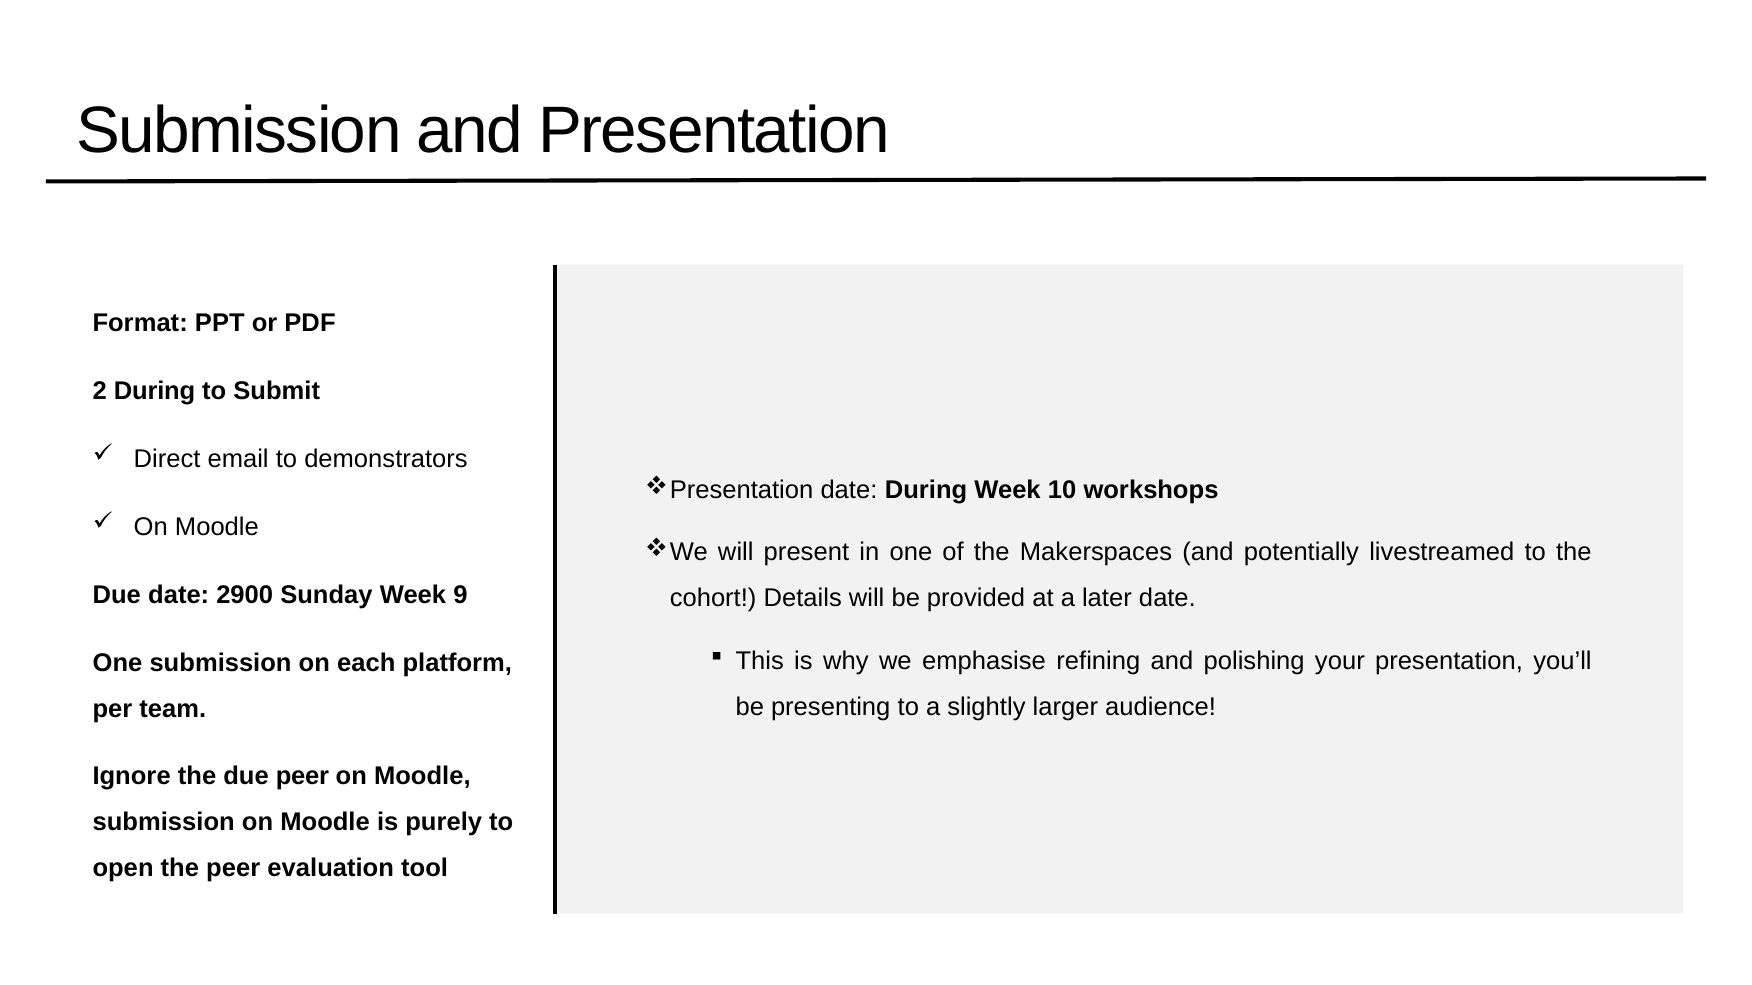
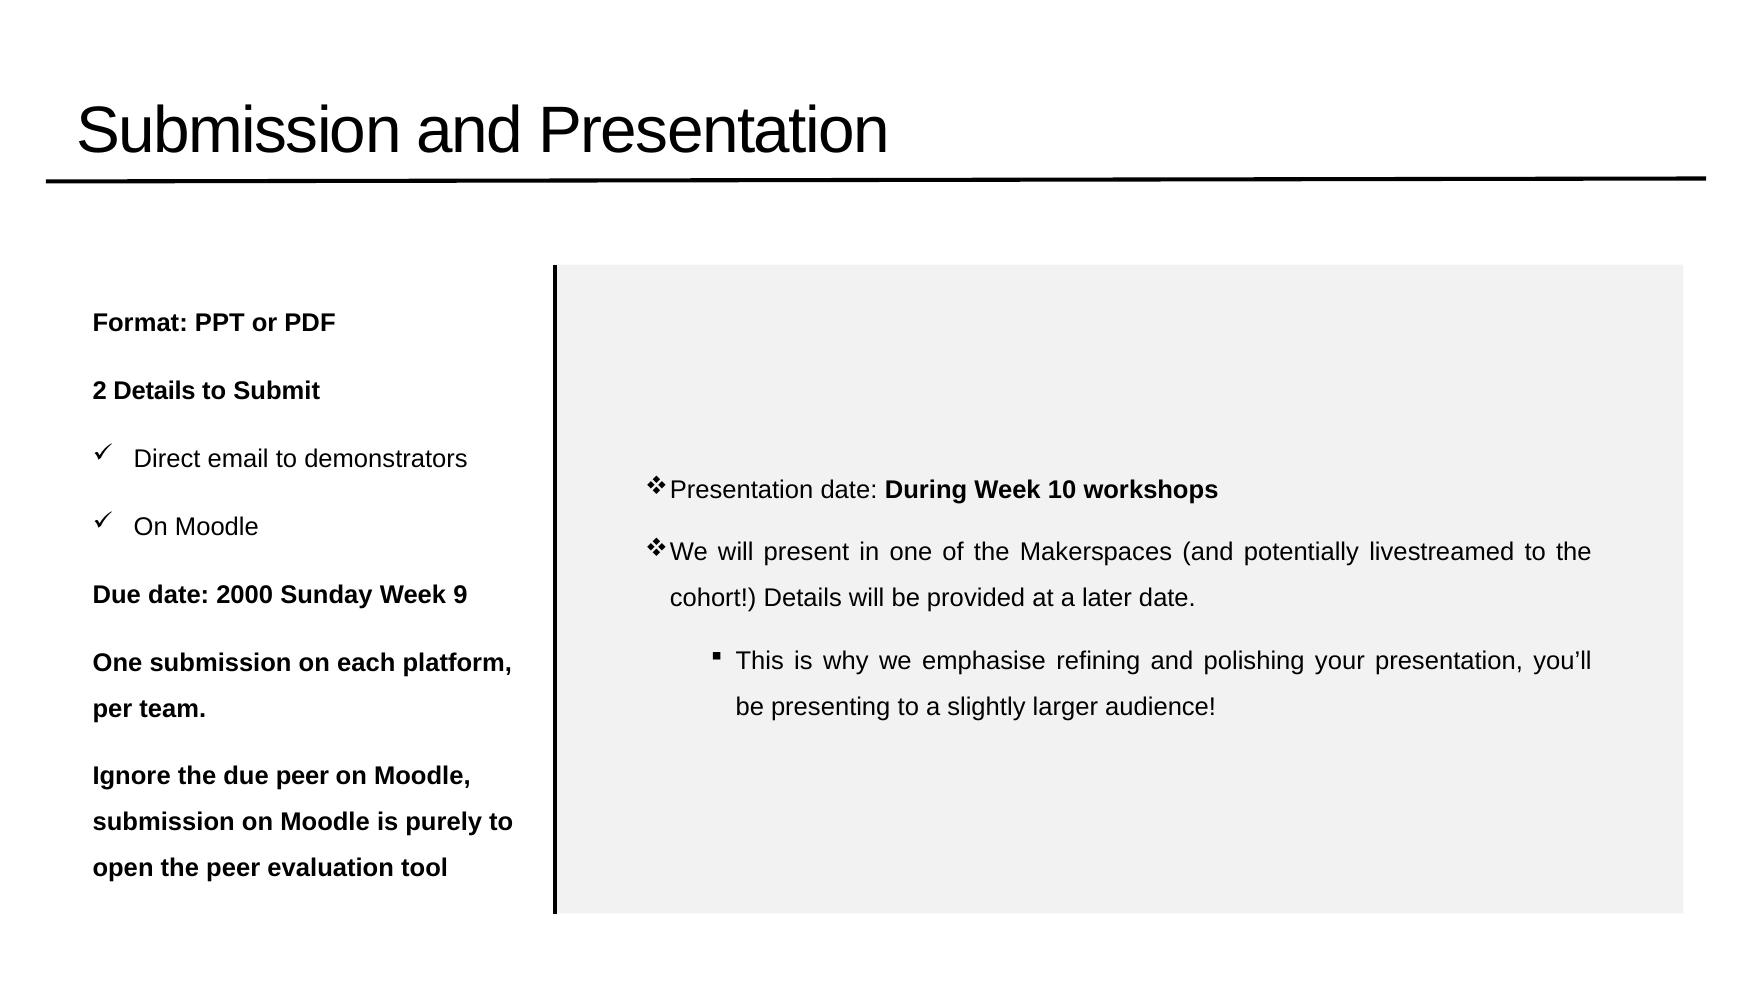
2 During: During -> Details (155, 391)
2900: 2900 -> 2000 (245, 595)
